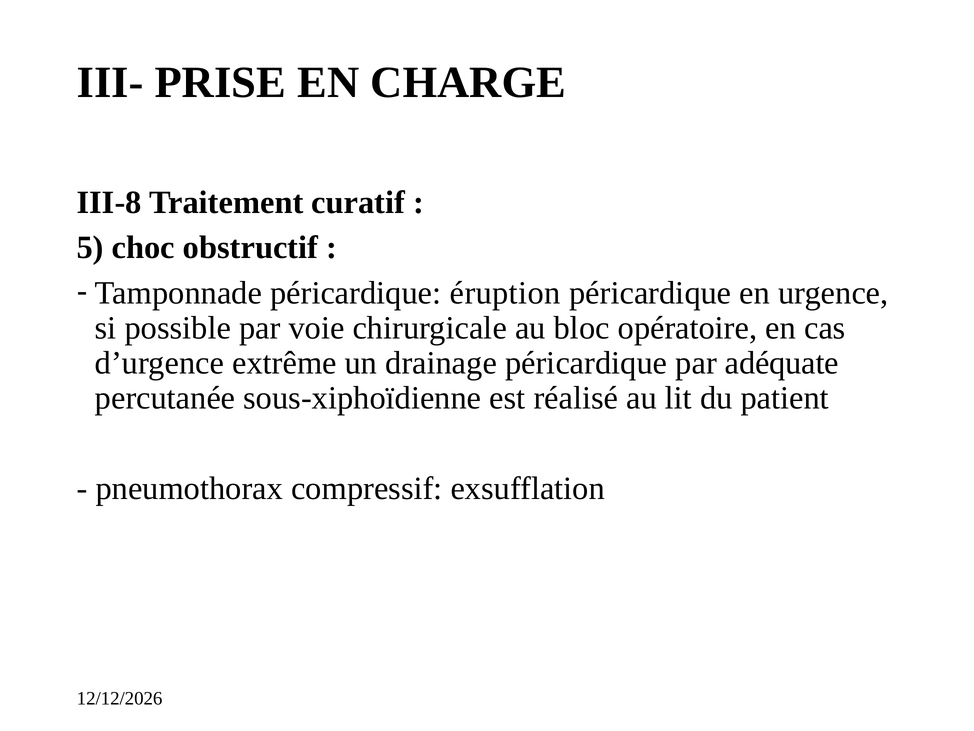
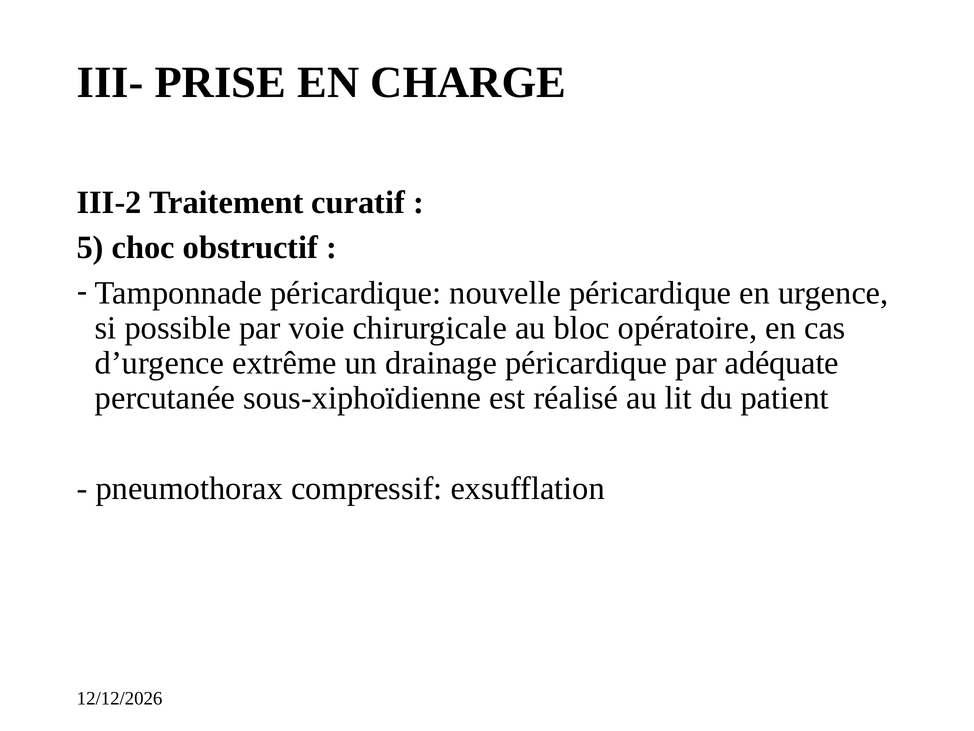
III-8: III-8 -> III-2 (109, 202)
éruption: éruption -> nouvelle (505, 293)
